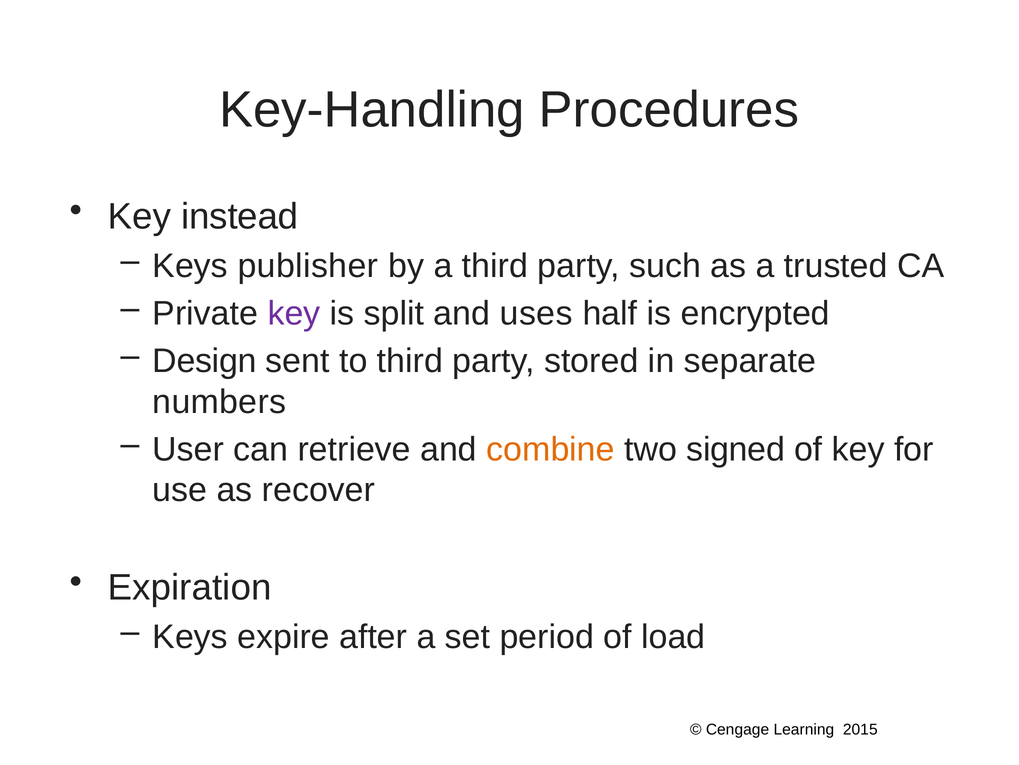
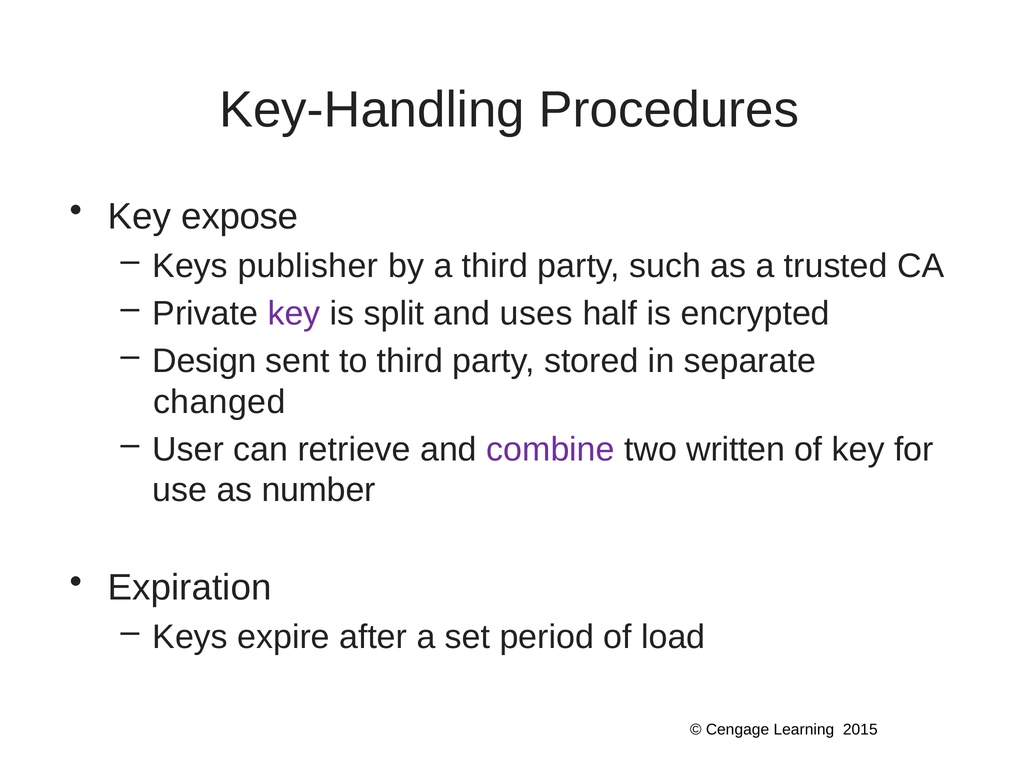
instead: instead -> expose (240, 217)
numbers: numbers -> changed (219, 401)
combine colour: orange -> purple (551, 449)
signed: signed -> written (736, 449)
recover: recover -> number (319, 490)
